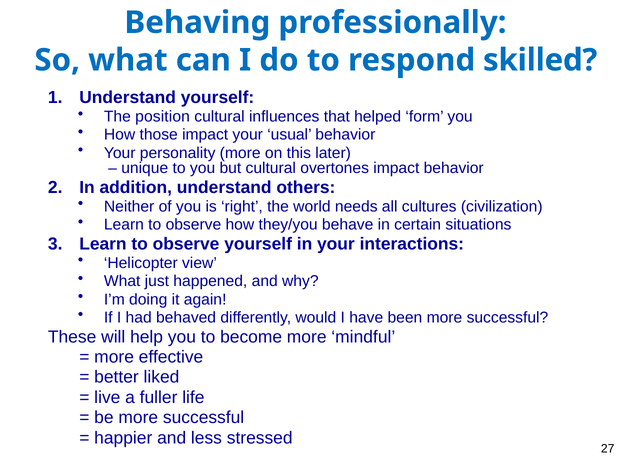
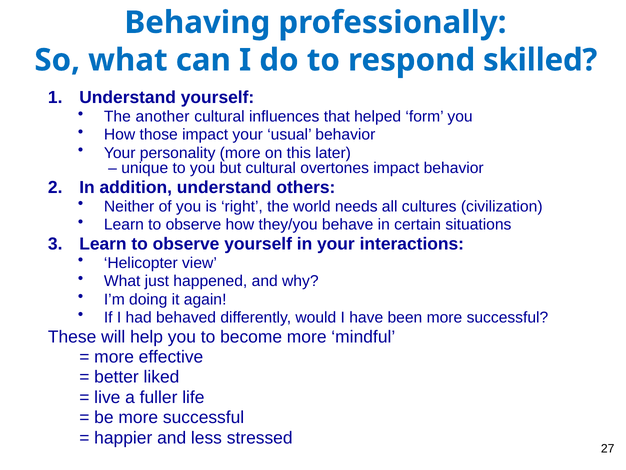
position: position -> another (163, 116)
